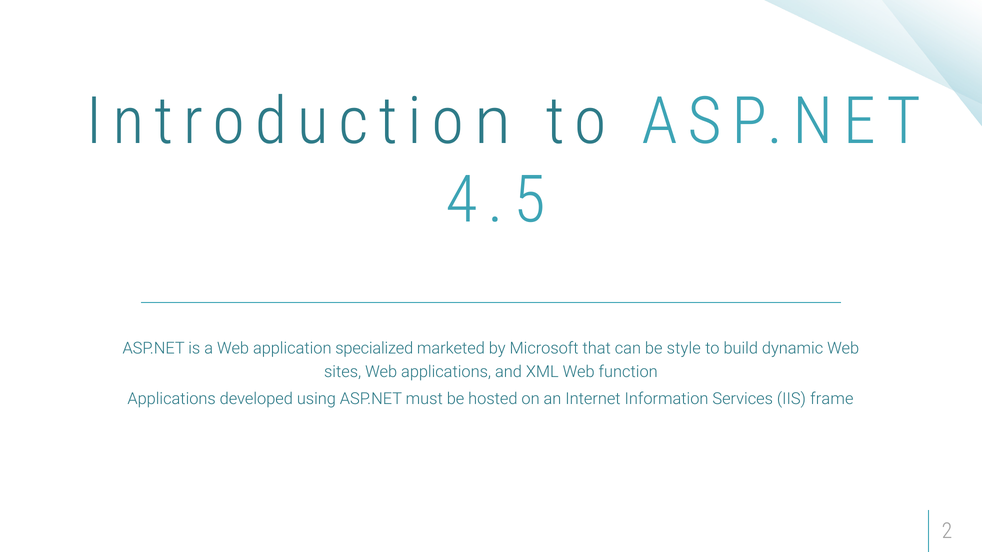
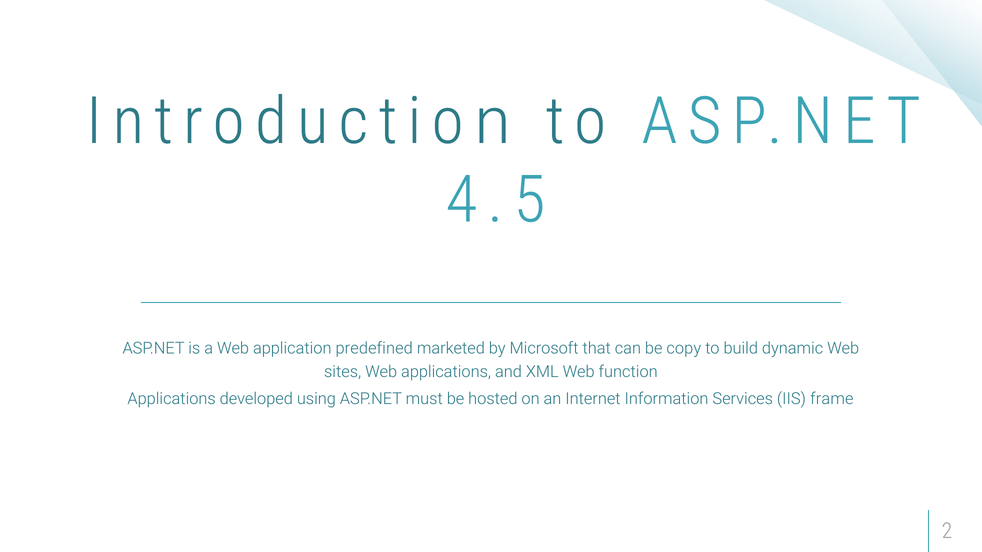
specialized: specialized -> predefined (374, 349)
style: style -> copy (684, 349)
